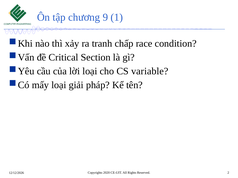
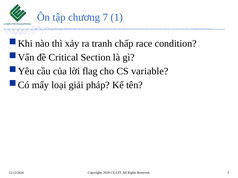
9: 9 -> 7 (105, 17)
lời loại: loại -> flag (90, 71)
